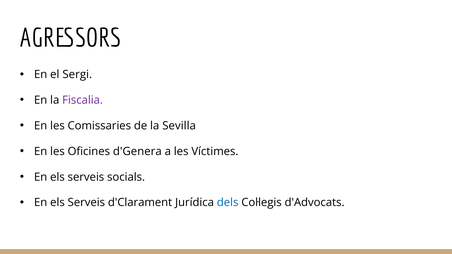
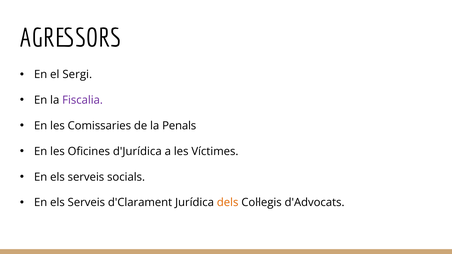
Sevilla: Sevilla -> Penals (179, 126)
d'Genera: d'Genera -> d'Jurídica (137, 152)
dels colour: blue -> orange (228, 203)
